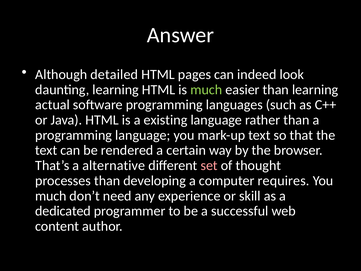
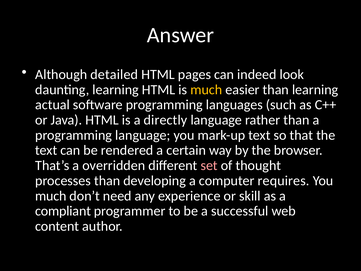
much colour: light green -> yellow (206, 90)
existing: existing -> directly (165, 120)
alternative: alternative -> overridden (114, 165)
dedicated: dedicated -> compliant (63, 211)
